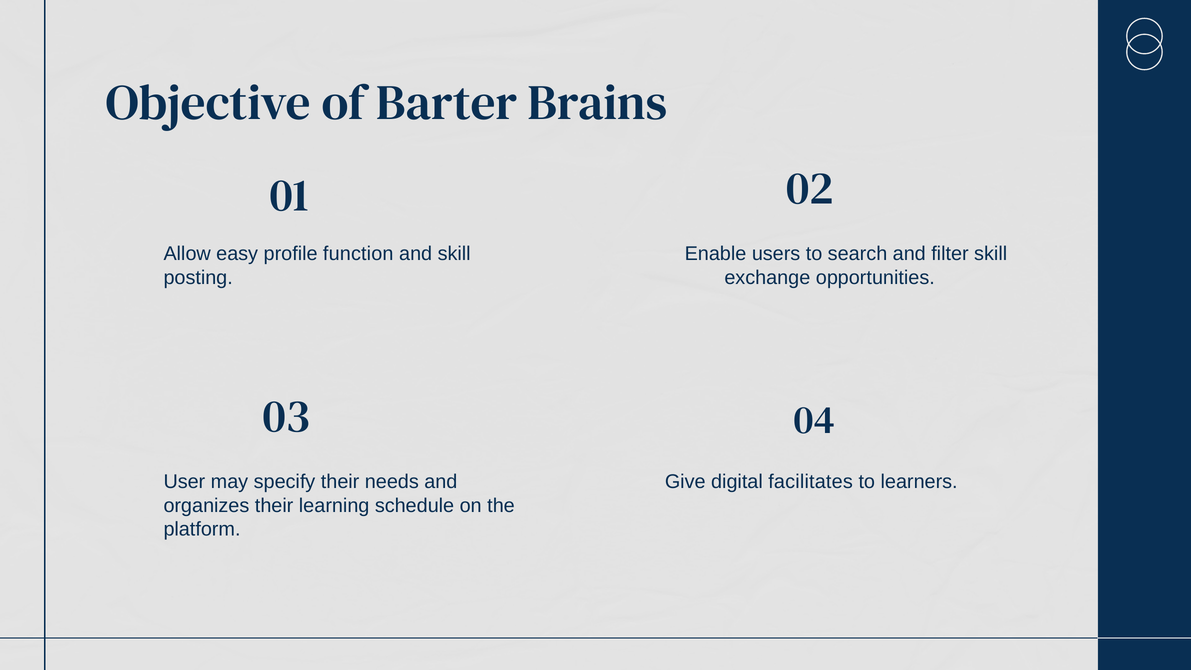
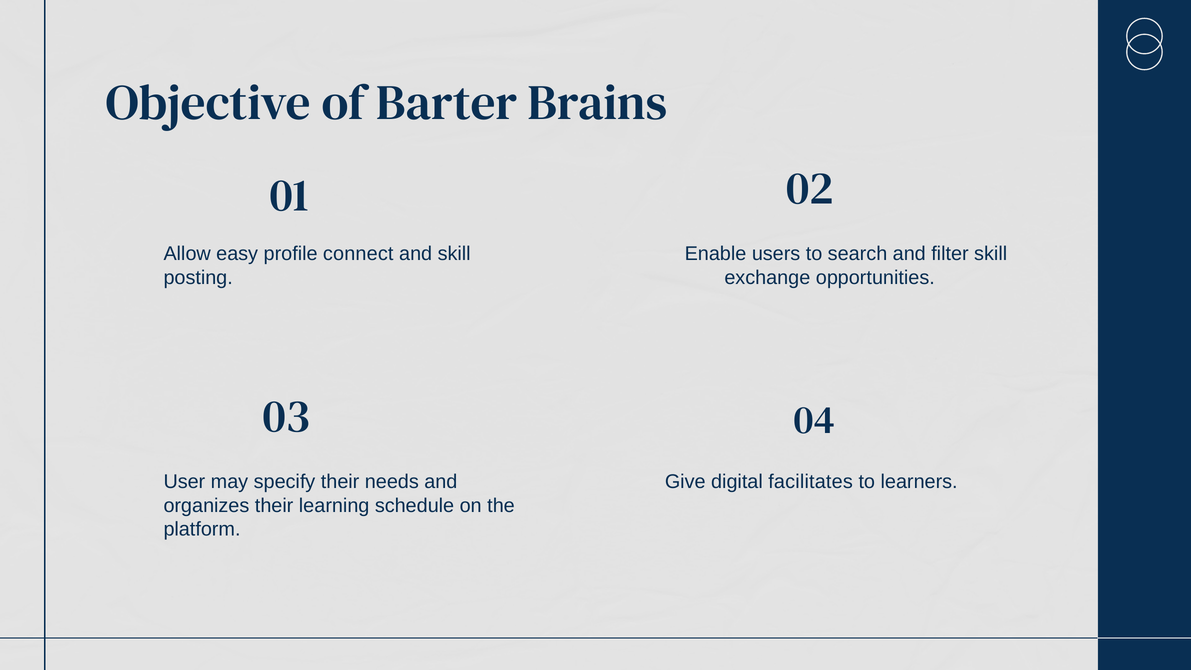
function: function -> connect (358, 254)
